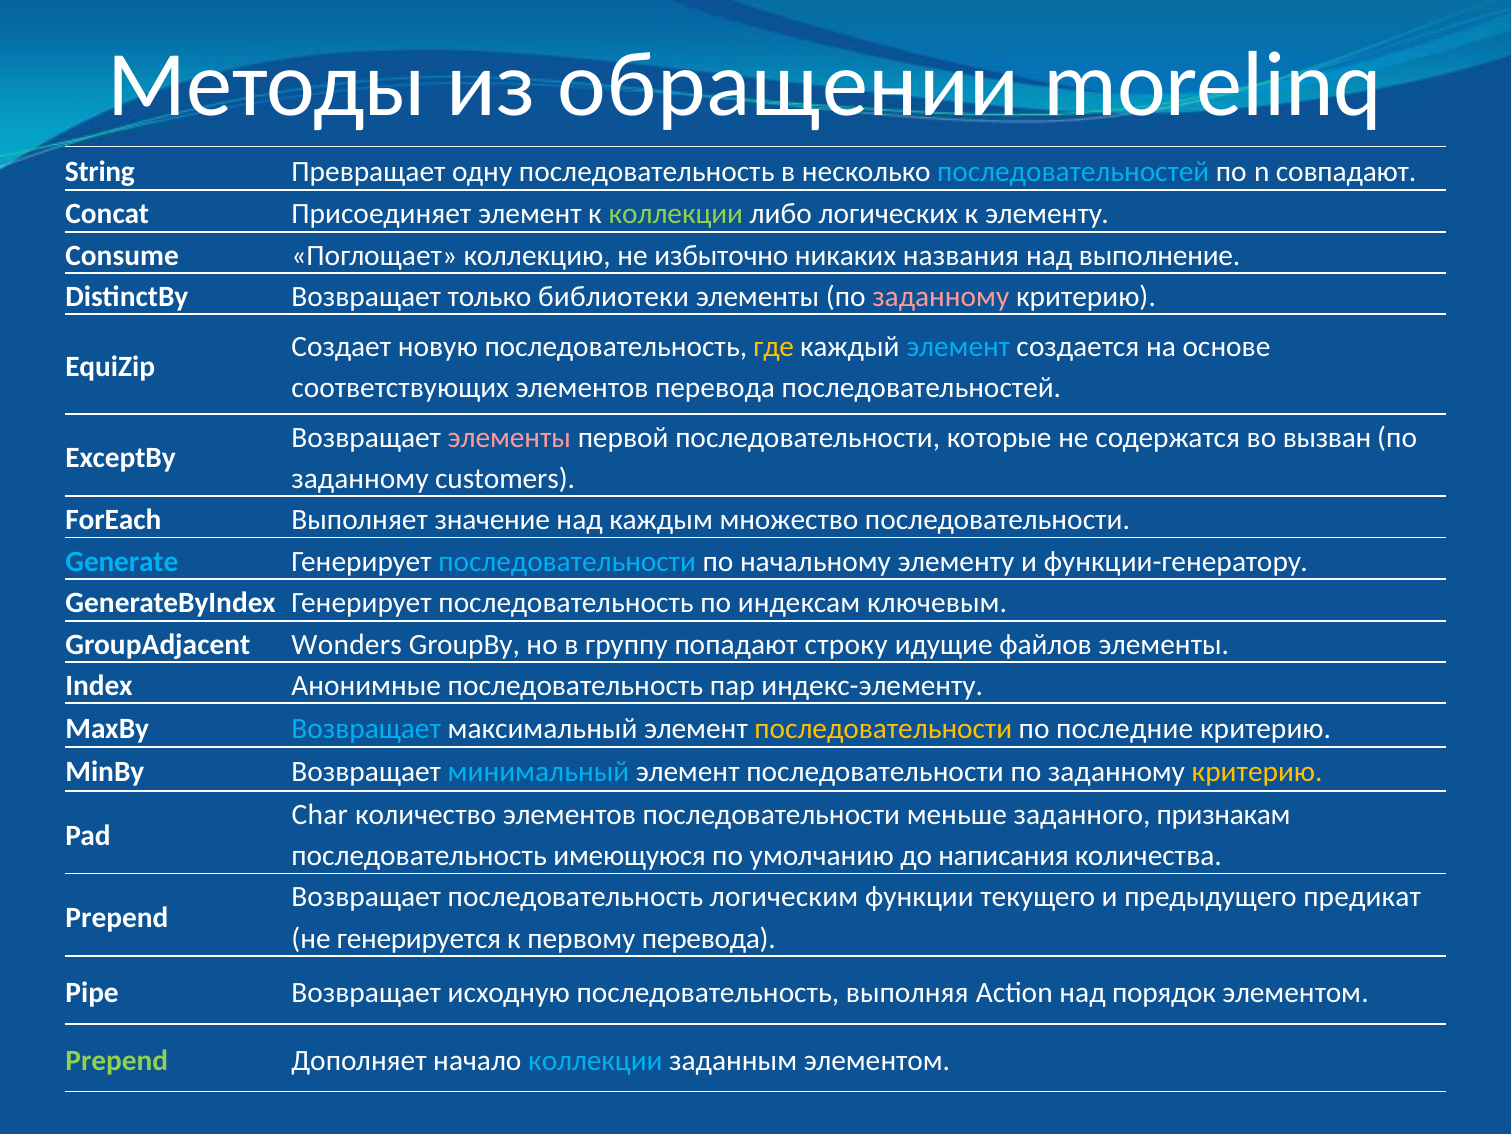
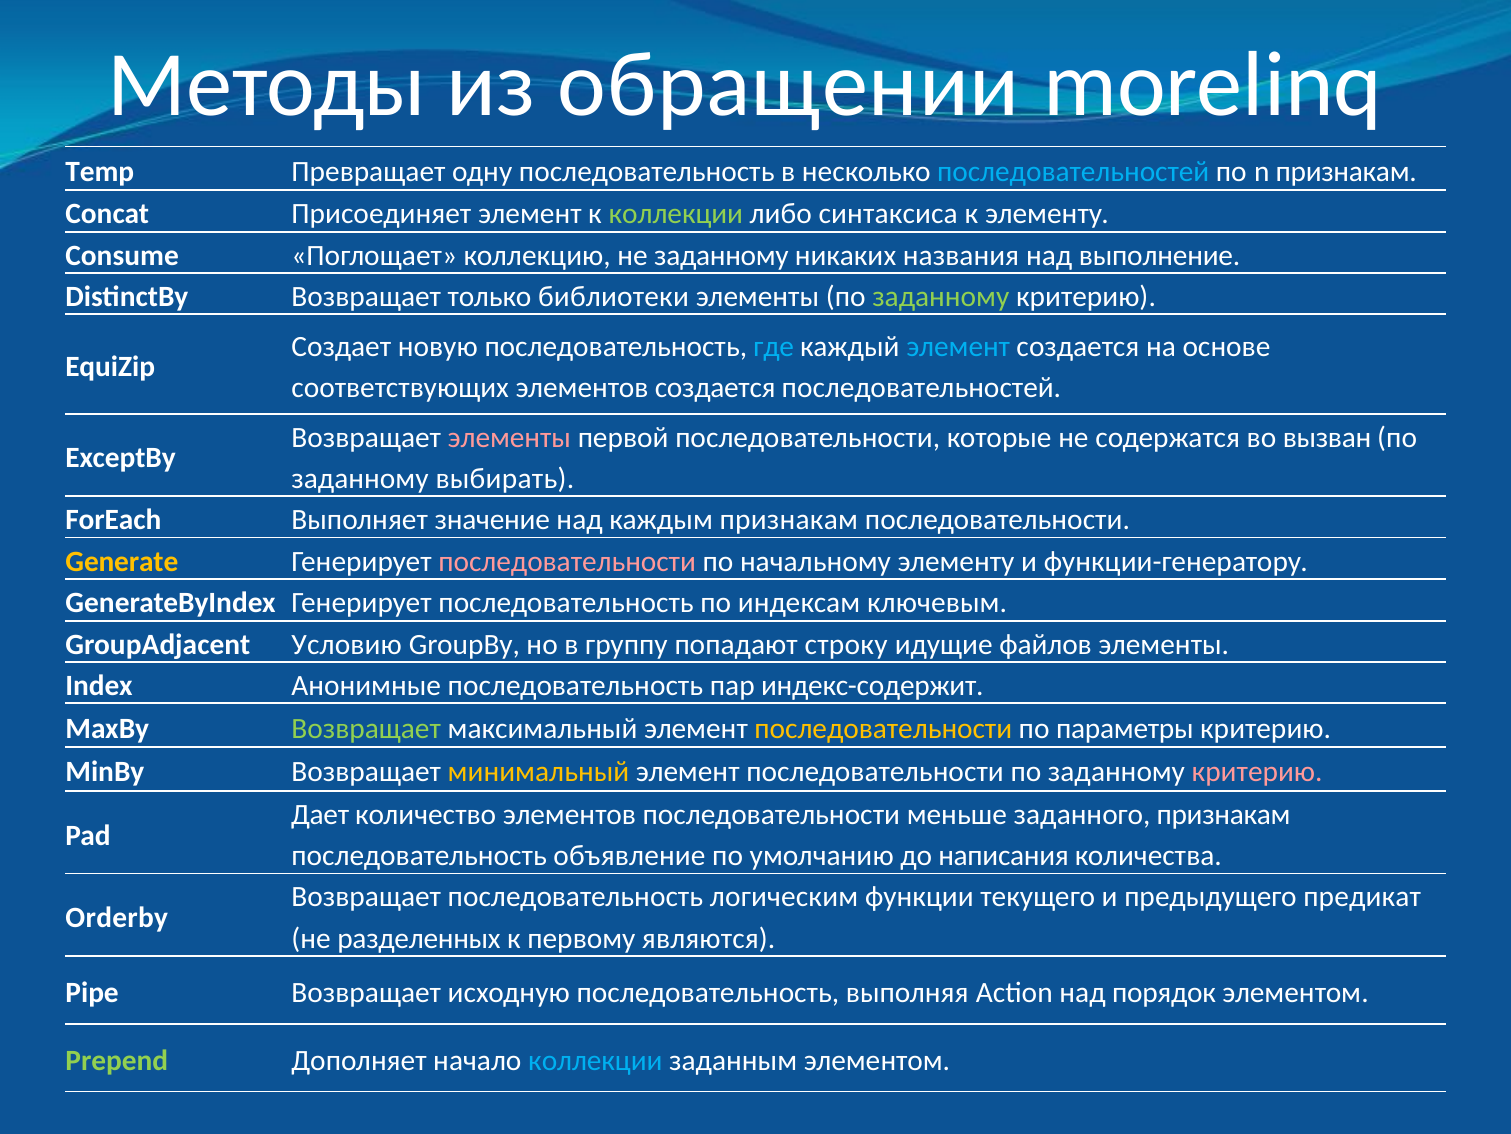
String: String -> Temp (100, 171)
n совпадают: совпадают -> признакам (1346, 171)
логических: логических -> синтаксиса (888, 214)
не избыточно: избыточно -> заданному (721, 255)
заданному colour: pink -> light green (941, 296)
где colour: yellow -> light blue (774, 346)
элементов перевода: перевода -> создается (715, 387)
customers: customers -> выбирать (505, 478)
каждым множество: множество -> признакам (789, 520)
Generate colour: light blue -> yellow (122, 561)
последовательности colour: light blue -> pink (567, 561)
Wonders: Wonders -> Условию (347, 644)
индекс-элементу: индекс-элементу -> индекс-содержит (872, 685)
Возвращает colour: light blue -> light green (366, 728)
последние: последние -> параметры (1125, 728)
минимальный colour: light blue -> yellow (539, 772)
критерию colour: yellow -> pink (1257, 772)
Char: Char -> Дает (320, 814)
имеющуюся: имеющуюся -> объявление (629, 855)
Prepend: Prepend -> Orderby (117, 917)
генерируется: генерируется -> разделенных (419, 938)
первому перевода: перевода -> являются (709, 938)
